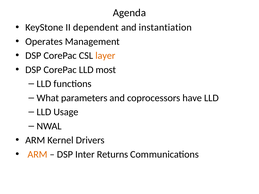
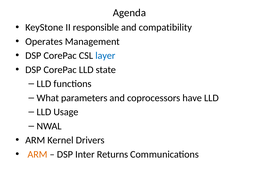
dependent: dependent -> responsible (96, 27)
instantiation: instantiation -> compatibility (165, 27)
layer colour: orange -> blue (105, 56)
most: most -> state (106, 70)
